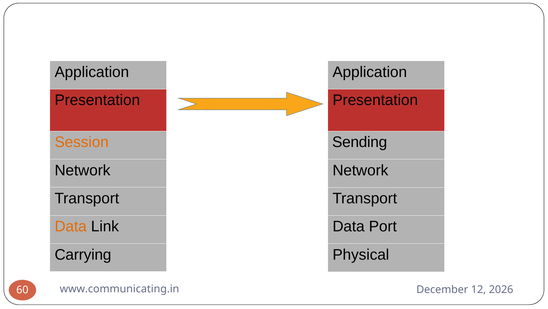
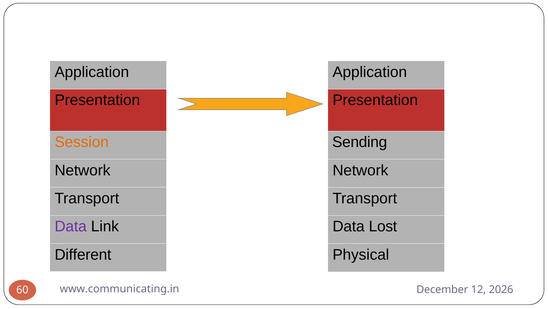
Data colour: orange -> purple (71, 226)
Port: Port -> Lost (383, 226)
Carrying: Carrying -> Different (83, 254)
